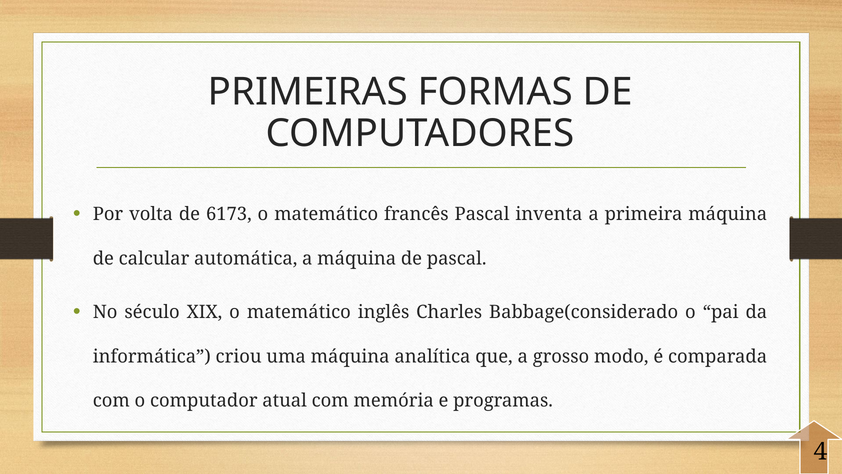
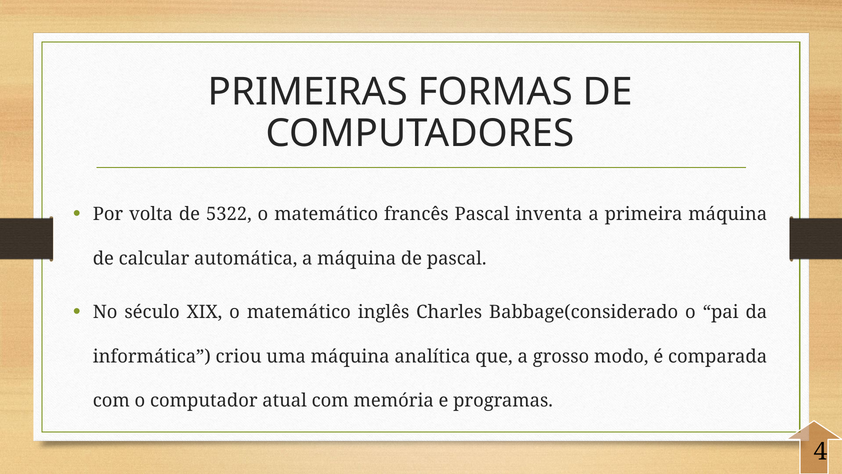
6173: 6173 -> 5322 (229, 214)
